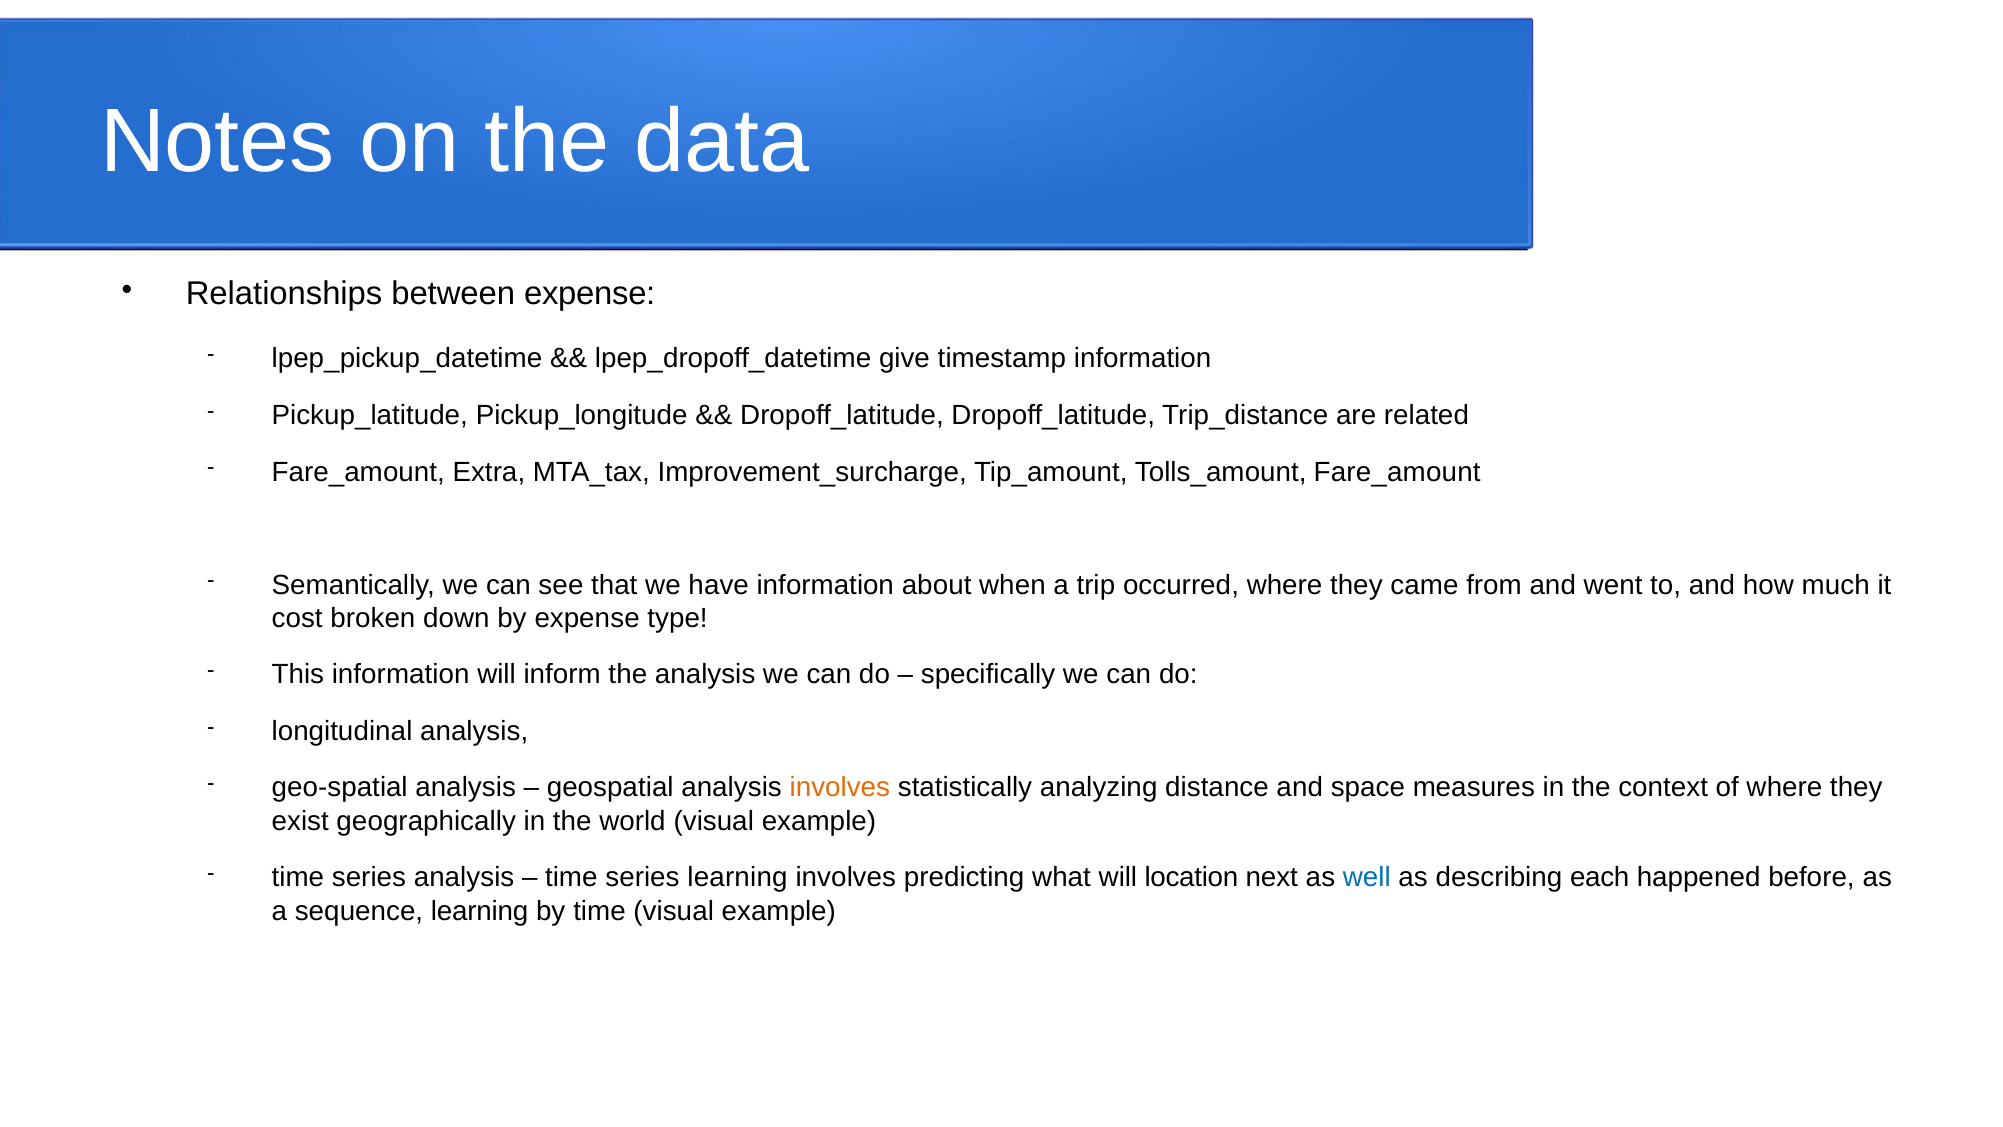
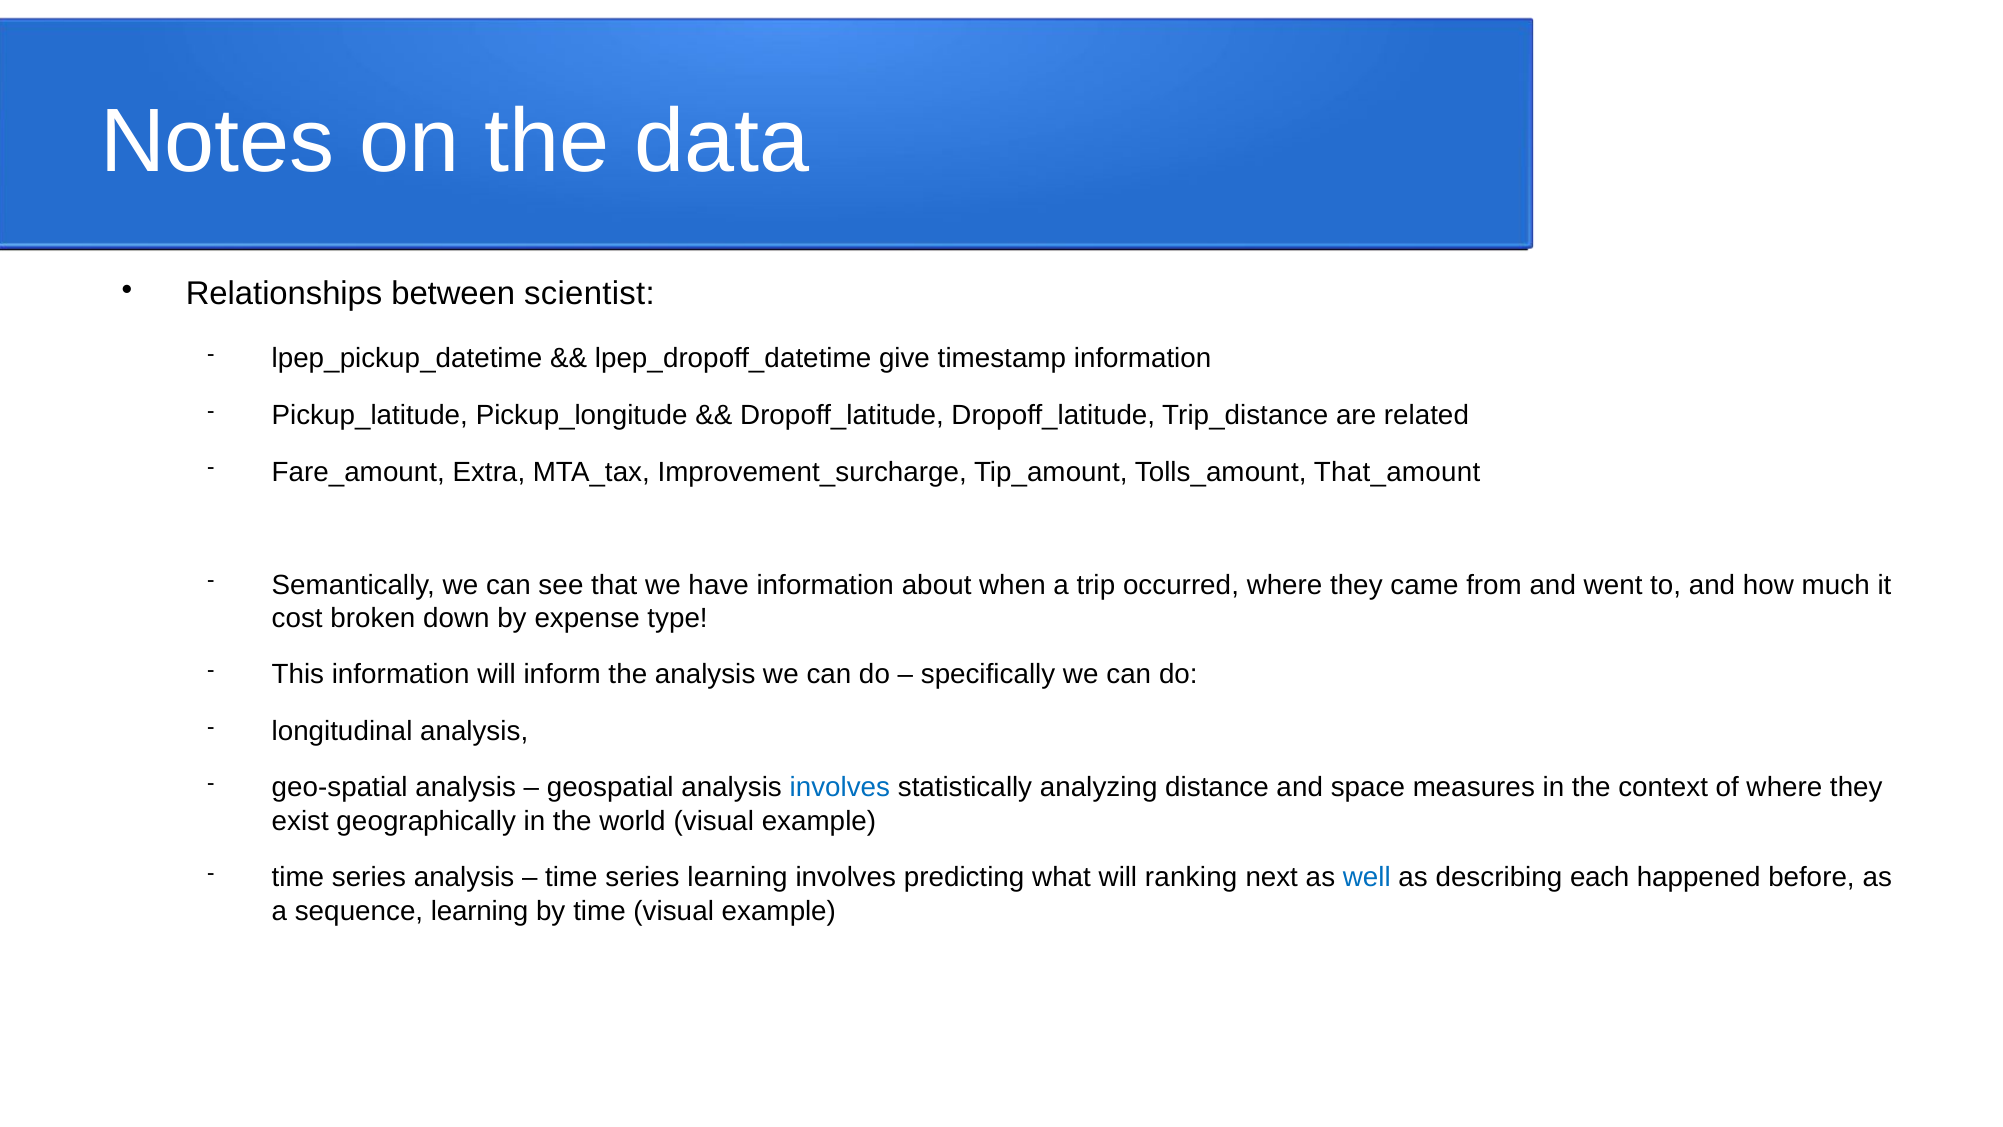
between expense: expense -> scientist (589, 294)
Tolls_amount Fare_amount: Fare_amount -> That_amount (1397, 472)
involves colour: orange -> blue (840, 788)
location: location -> ranking (1191, 877)
